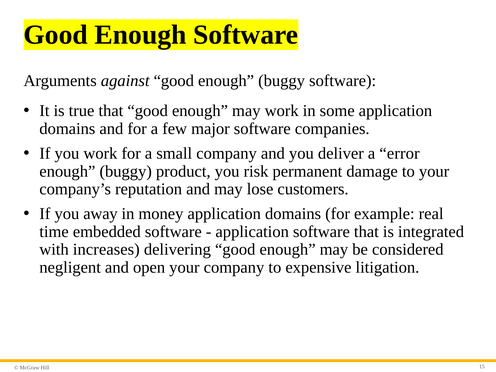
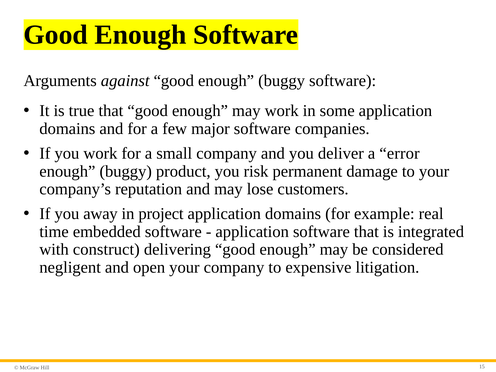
money: money -> project (161, 214)
increases: increases -> construct (106, 250)
